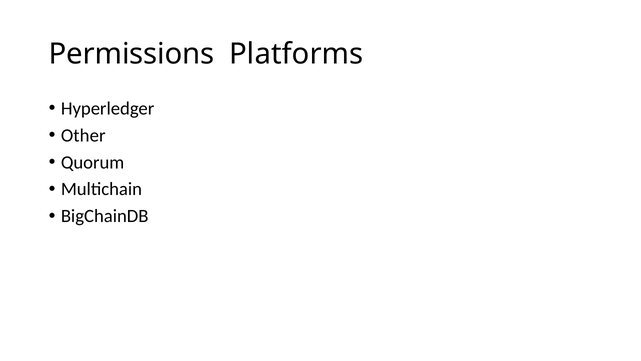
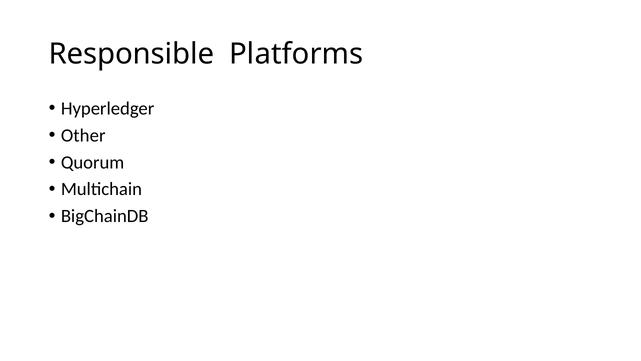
Permissions: Permissions -> Responsible (132, 54)
